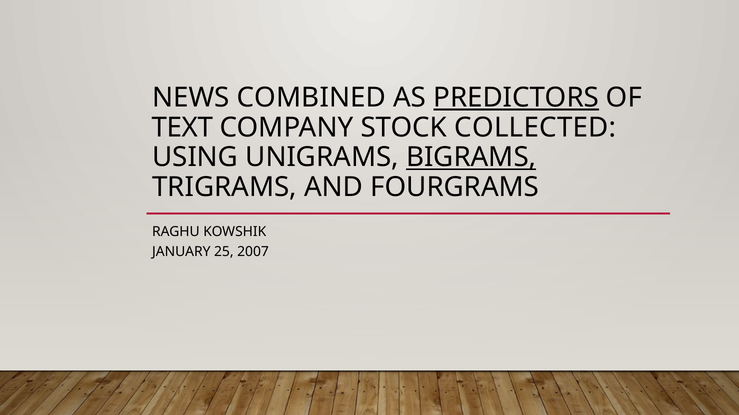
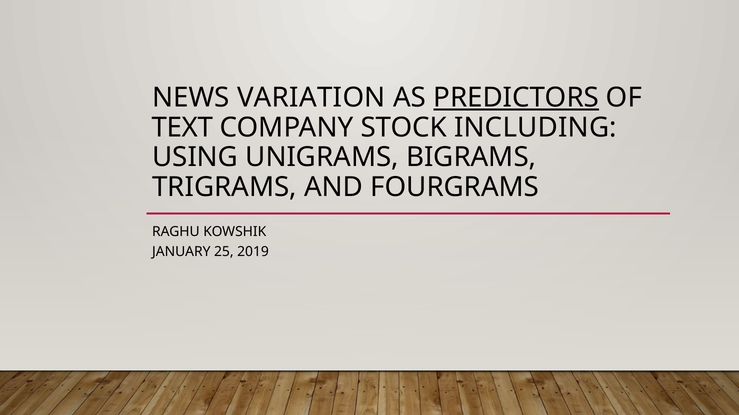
COMBINED: COMBINED -> VARIATION (311, 98)
COLLECTED: COLLECTED -> INCLUDING (535, 128)
BIGRAMS underline: present -> none (471, 158)
2007: 2007 -> 2019 (253, 252)
